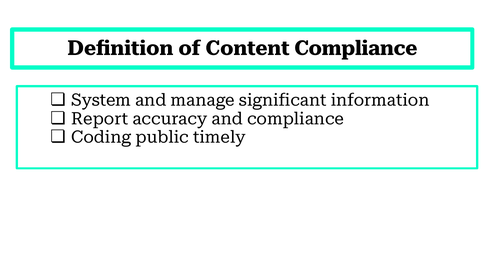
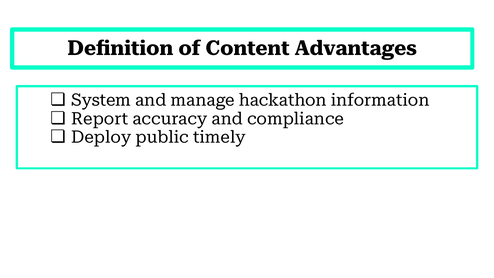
Content Compliance: Compliance -> Advantages (356, 48)
significant: significant -> hackathon (283, 100)
Coding: Coding -> Deploy (101, 137)
